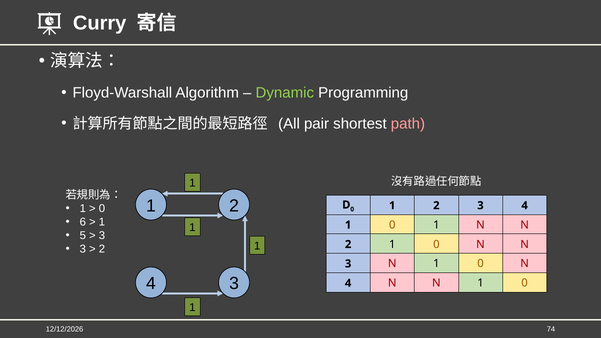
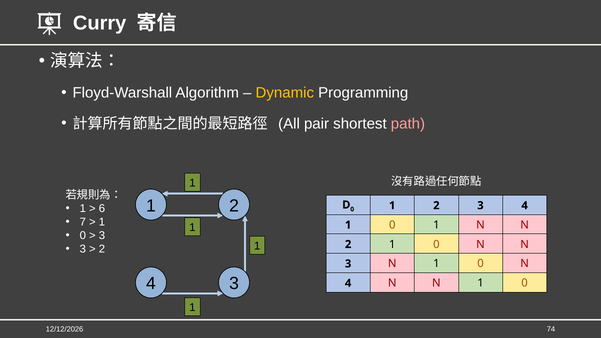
Dynamic colour: light green -> yellow (285, 93)
0: 0 -> 6 (102, 208)
6: 6 -> 7 (83, 222)
5: 5 -> 0 (83, 235)
